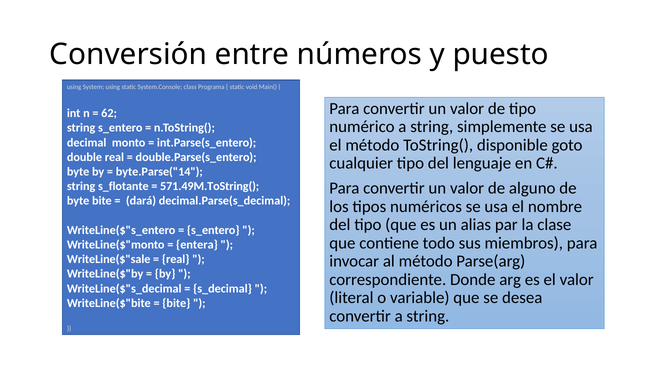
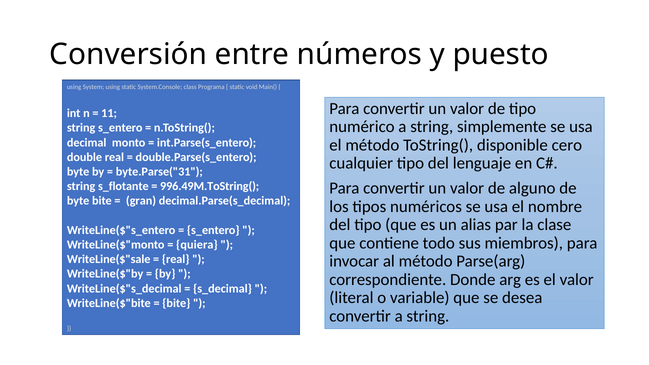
62: 62 -> 11 (109, 113)
goto: goto -> cero (567, 145)
byte.Parse("14: byte.Parse("14 -> byte.Parse("31 (159, 172)
571.49M.ToString(: 571.49M.ToString( -> 996.49M.ToString( (210, 186)
dará: dará -> gran (141, 201)
entera: entera -> quiera (197, 245)
